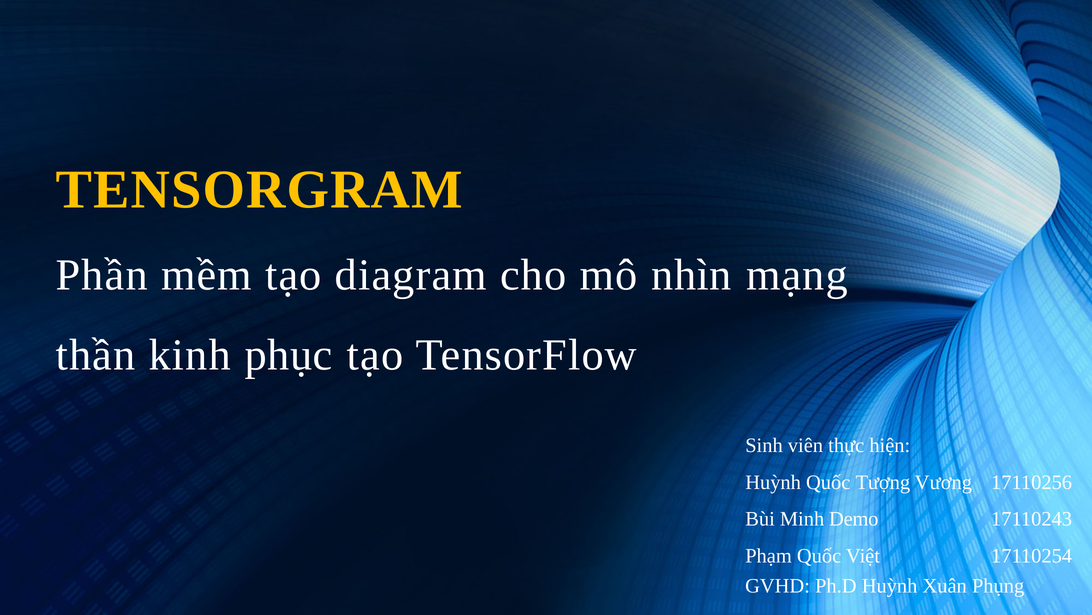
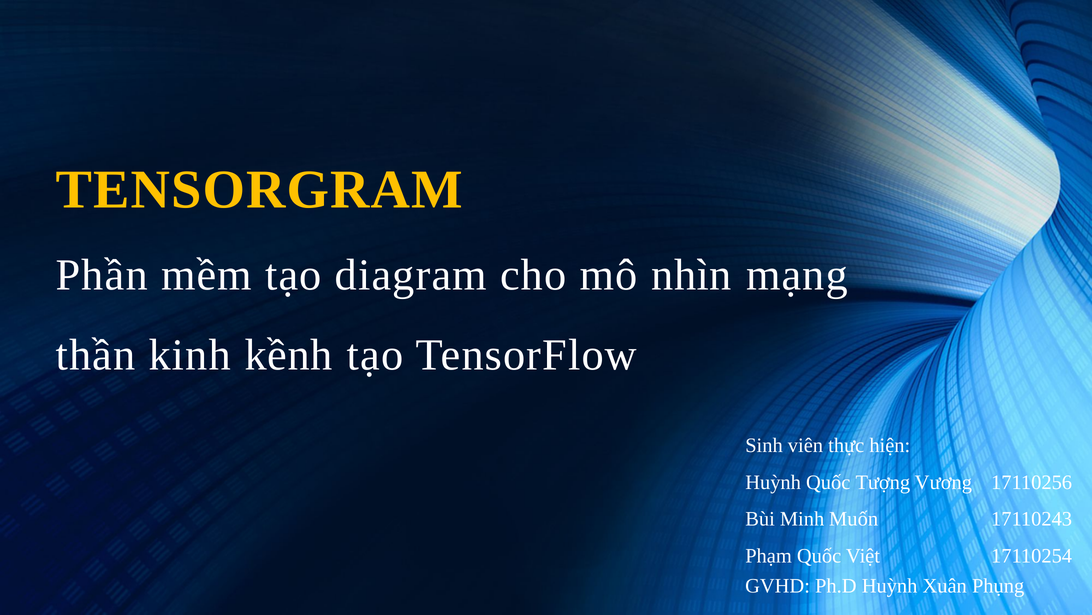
phục: phục -> kềnh (289, 355)
Demo: Demo -> Muốn (854, 519)
